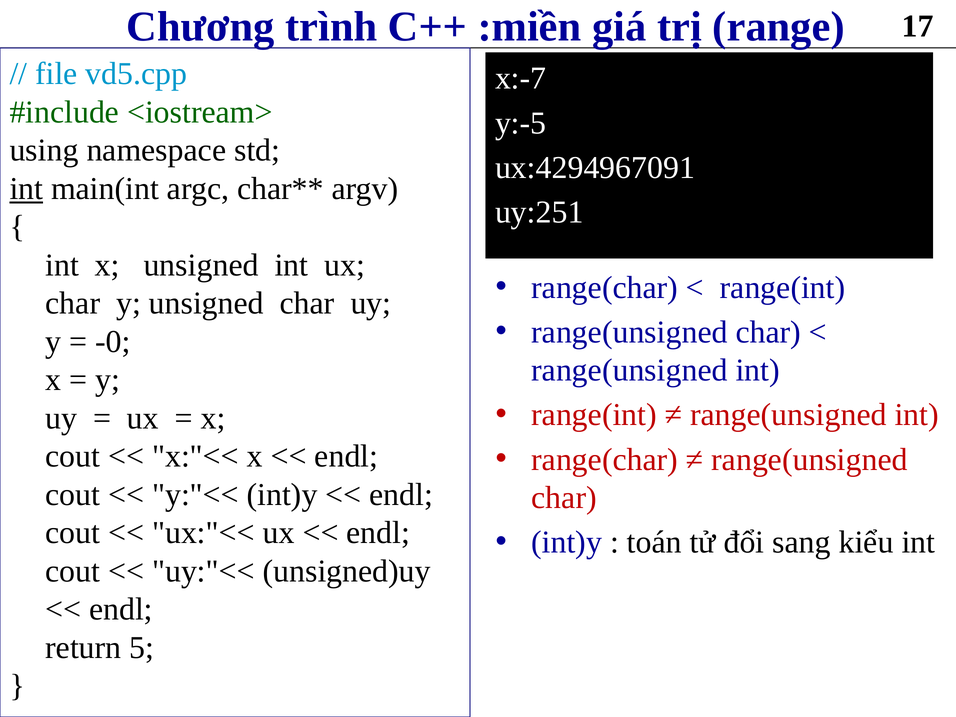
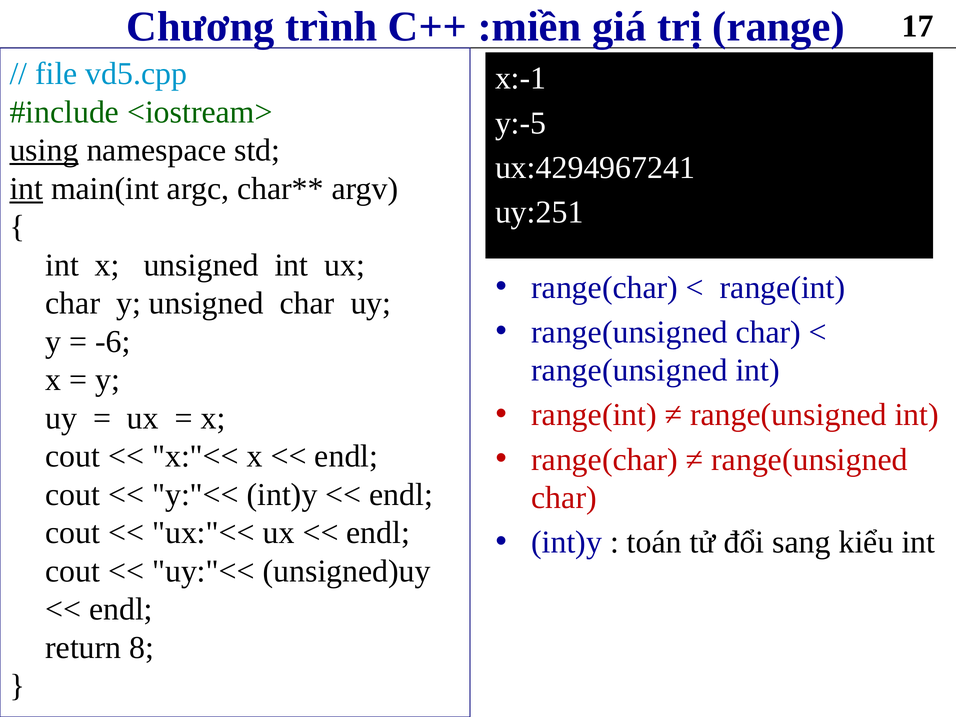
x:-7: x:-7 -> x:-1 (521, 78)
using underline: none -> present (44, 150)
ux:4294967091: ux:4294967091 -> ux:4294967241 (595, 168)
-0: -0 -> -6 (113, 342)
5: 5 -> 8 (142, 648)
